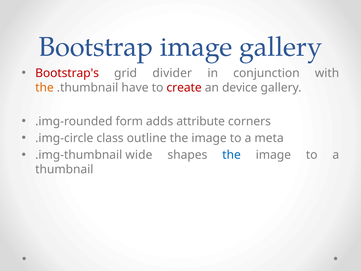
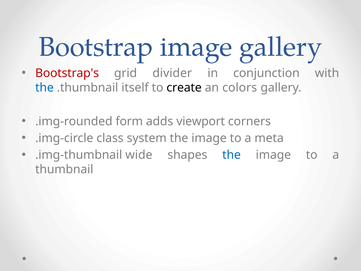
the colour: orange -> blue (44, 87)
have: have -> itself (135, 87)
create colour: red -> black (184, 87)
device: device -> colors (240, 87)
attribute: attribute -> viewport (201, 121)
outline: outline -> system (147, 138)
